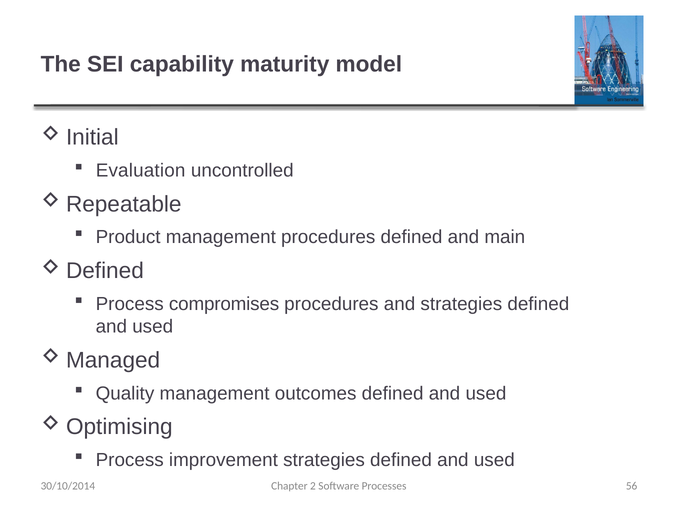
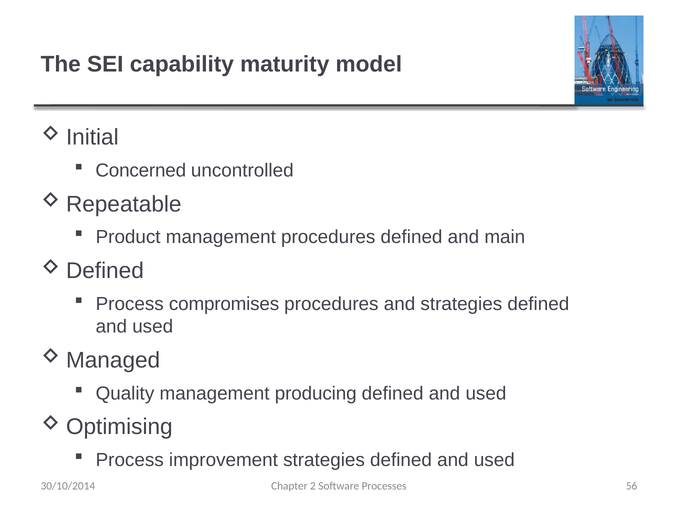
Evaluation: Evaluation -> Concerned (141, 170)
outcomes: outcomes -> producing (316, 393)
